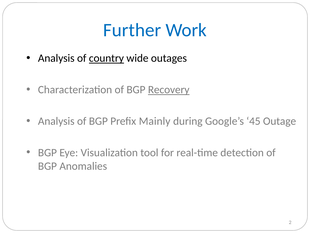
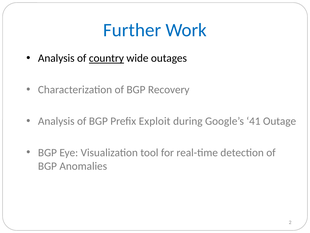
Recovery underline: present -> none (169, 90)
Mainly: Mainly -> Exploit (155, 121)
45: 45 -> 41 (253, 121)
